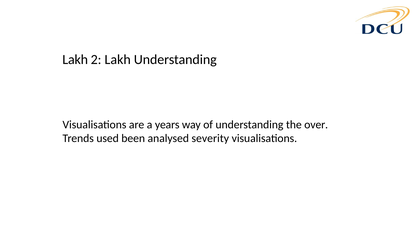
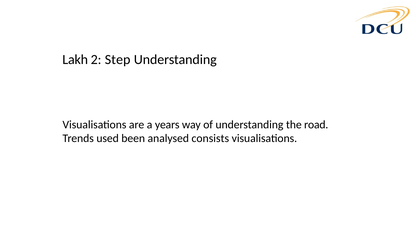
2 Lakh: Lakh -> Step (118, 60)
over: over -> road (316, 125)
severity: severity -> consists (210, 138)
